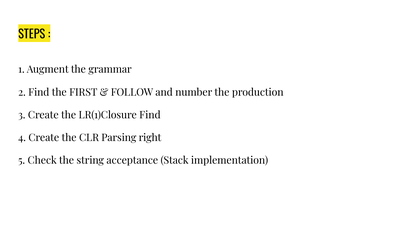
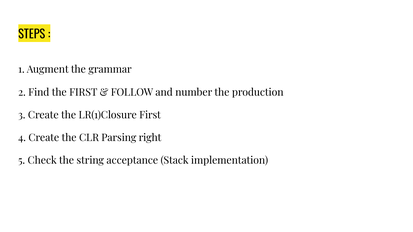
LR(1)Closure Find: Find -> First (150, 115)
